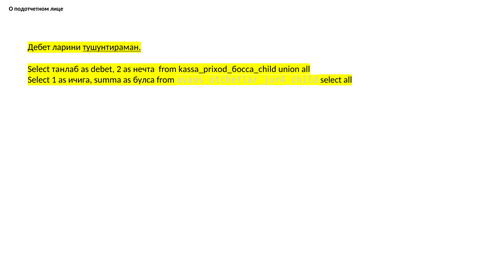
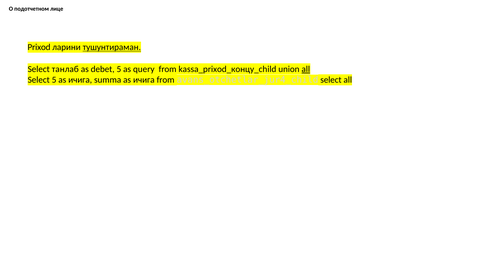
Дебет: Дебет -> Prixod (39, 47)
debet 2: 2 -> 5 (119, 69)
нечта: нечта -> query (144, 69)
kassa_prixod_босса_child: kassa_prixod_босса_child -> kassa_prixod_концу_child (227, 69)
all underline: none -> present (306, 69)
Select 1: 1 -> 5 (54, 80)
summa as булса: булса -> ичига (144, 80)
